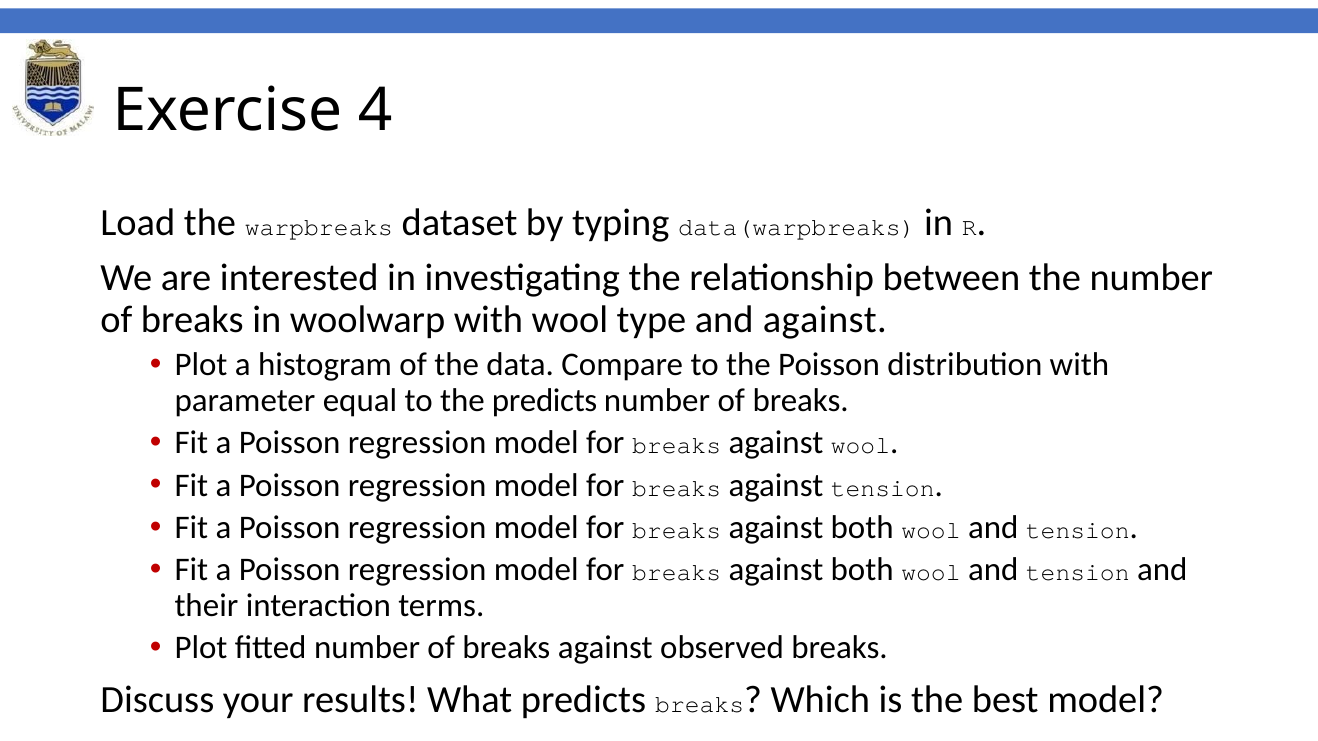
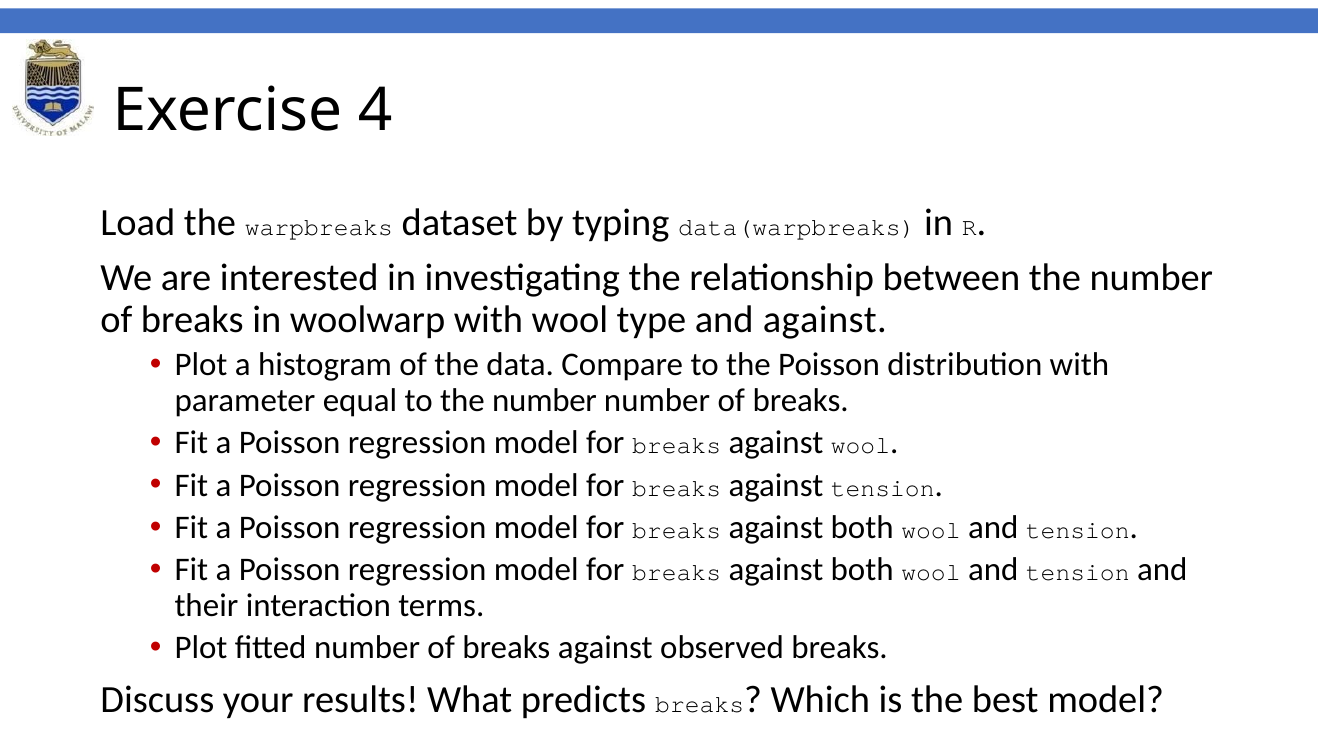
to the predicts: predicts -> number (545, 401)
